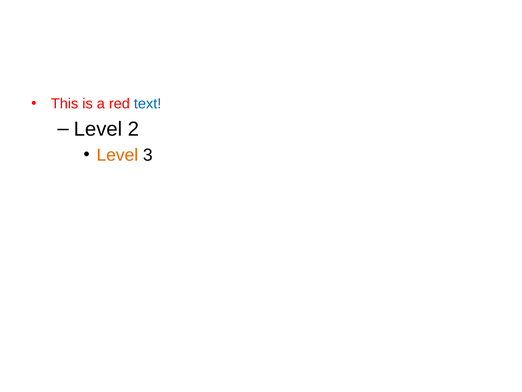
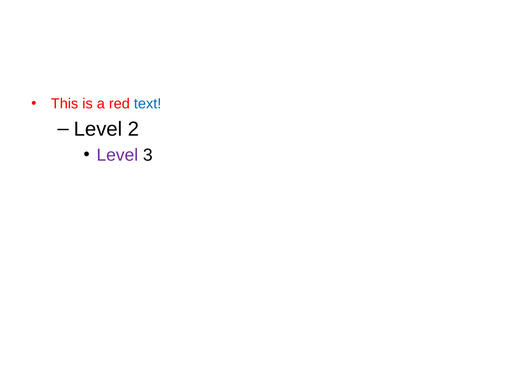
Level colour: orange -> purple (117, 155)
